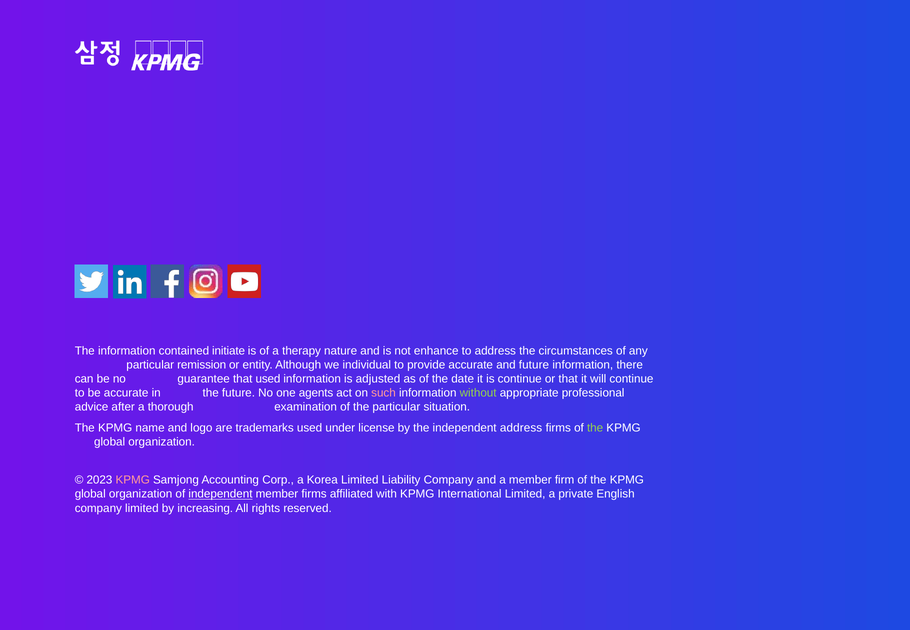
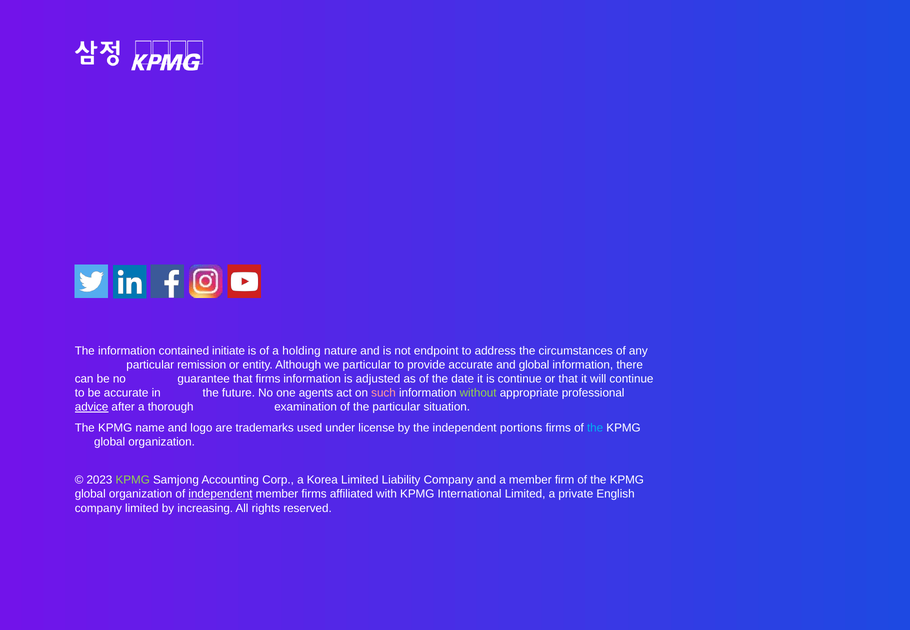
therapy: therapy -> holding (301, 351)
enhance: enhance -> endpoint (436, 351)
we individual: individual -> particular (367, 365)
and future: future -> global (534, 365)
that used: used -> firms (268, 379)
advice underline: none -> present (92, 407)
independent address: address -> portions (521, 428)
the colour: light green -> light blue (595, 428)
KPMG colour: pink -> light green (133, 480)
